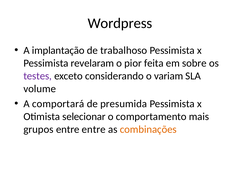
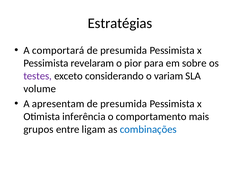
Wordpress: Wordpress -> Estratégias (120, 23)
implantação: implantação -> comportará (58, 50)
trabalhoso: trabalhoso -> presumida (124, 50)
feita: feita -> para (154, 63)
comportará: comportará -> apresentam (58, 104)
selecionar: selecionar -> inferência (84, 117)
entre entre: entre -> ligam (94, 129)
combinações colour: orange -> blue (148, 129)
